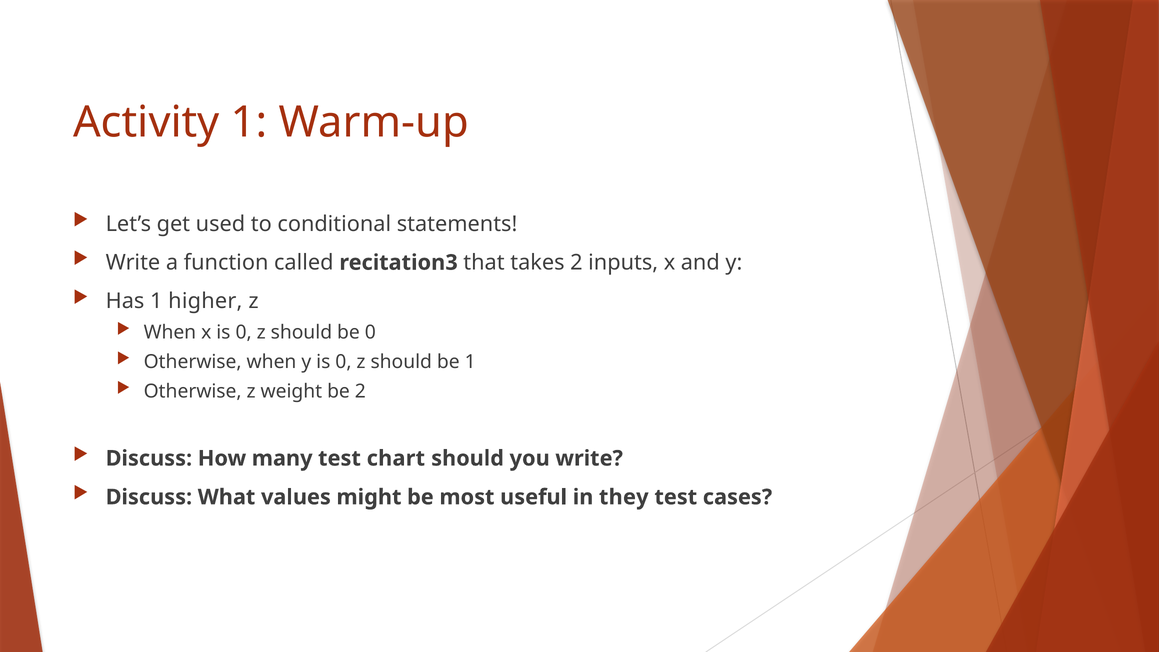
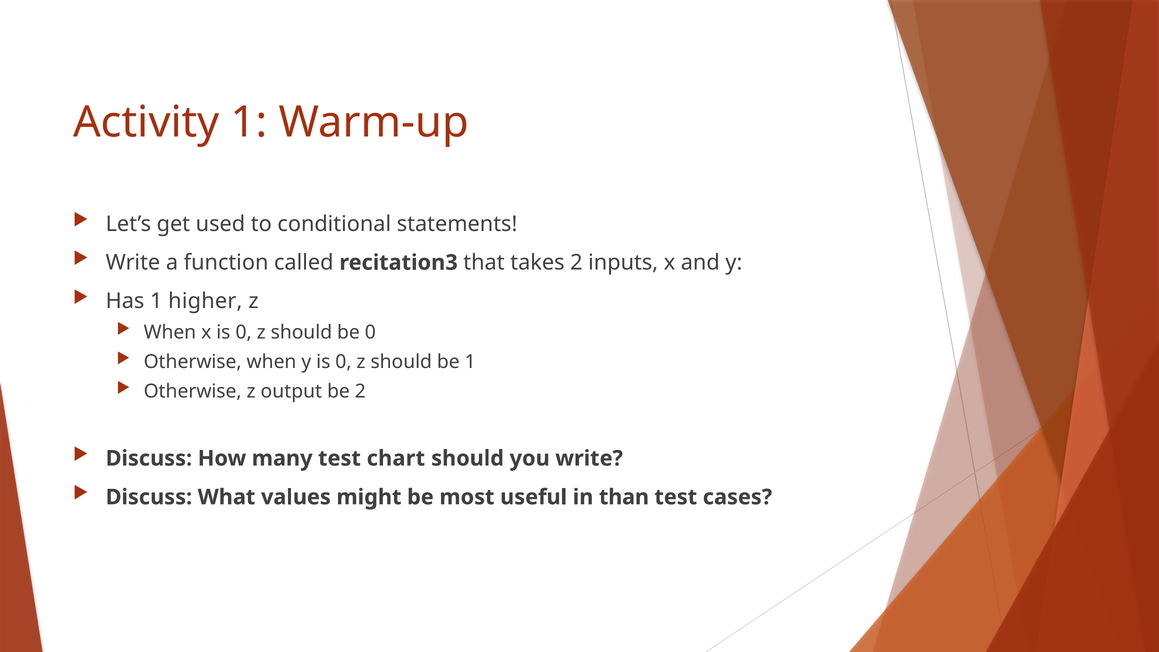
weight: weight -> output (291, 392)
they: they -> than (624, 497)
